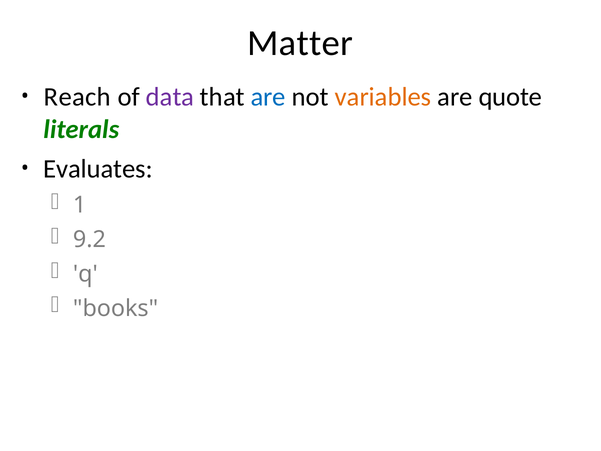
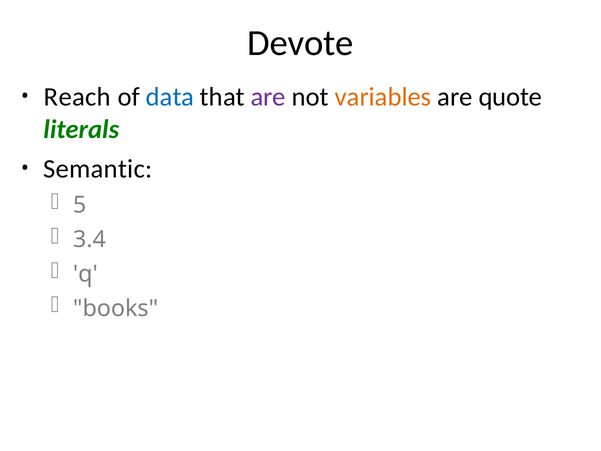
Matter: Matter -> Devote (300, 43)
data colour: purple -> blue (170, 97)
are colour: blue -> purple (268, 97)
Evaluates: Evaluates -> Semantic (98, 169)
1: 1 -> 5 (80, 205)
9.2: 9.2 -> 3.4 (89, 239)
